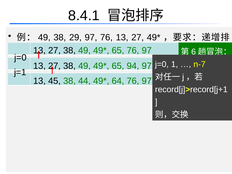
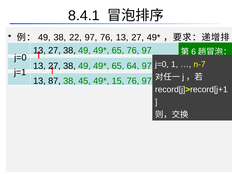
29: 29 -> 22 (75, 38)
94: 94 -> 64 (133, 66)
45: 45 -> 87 (54, 81)
44: 44 -> 45 (85, 81)
64: 64 -> 15 (118, 81)
